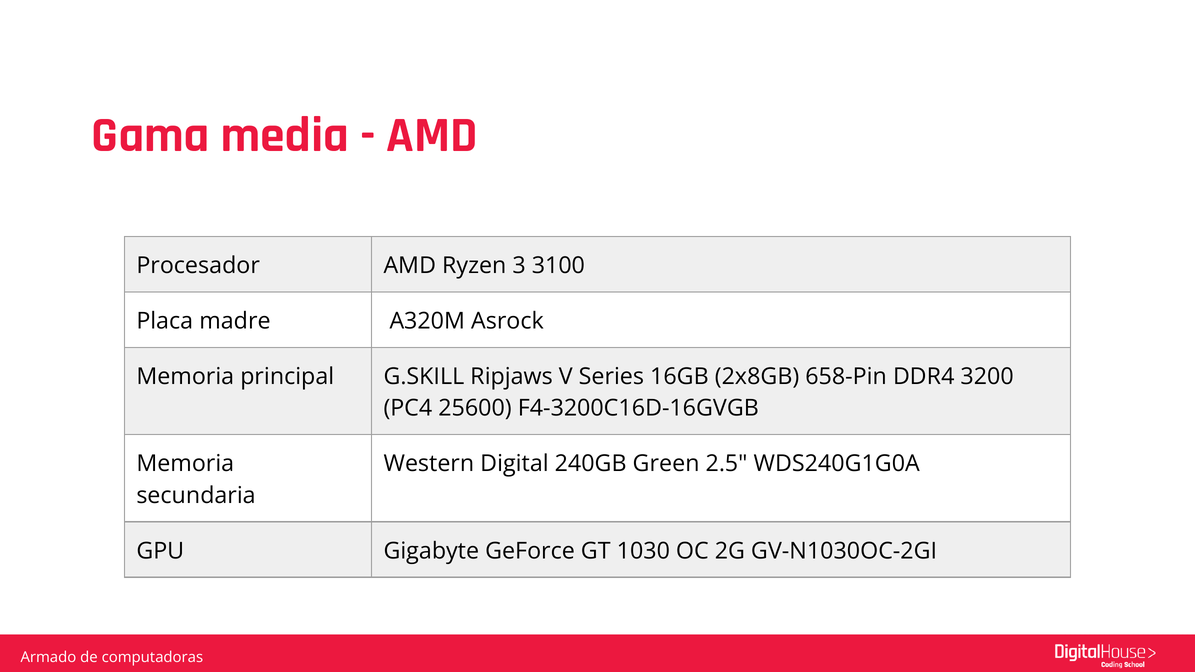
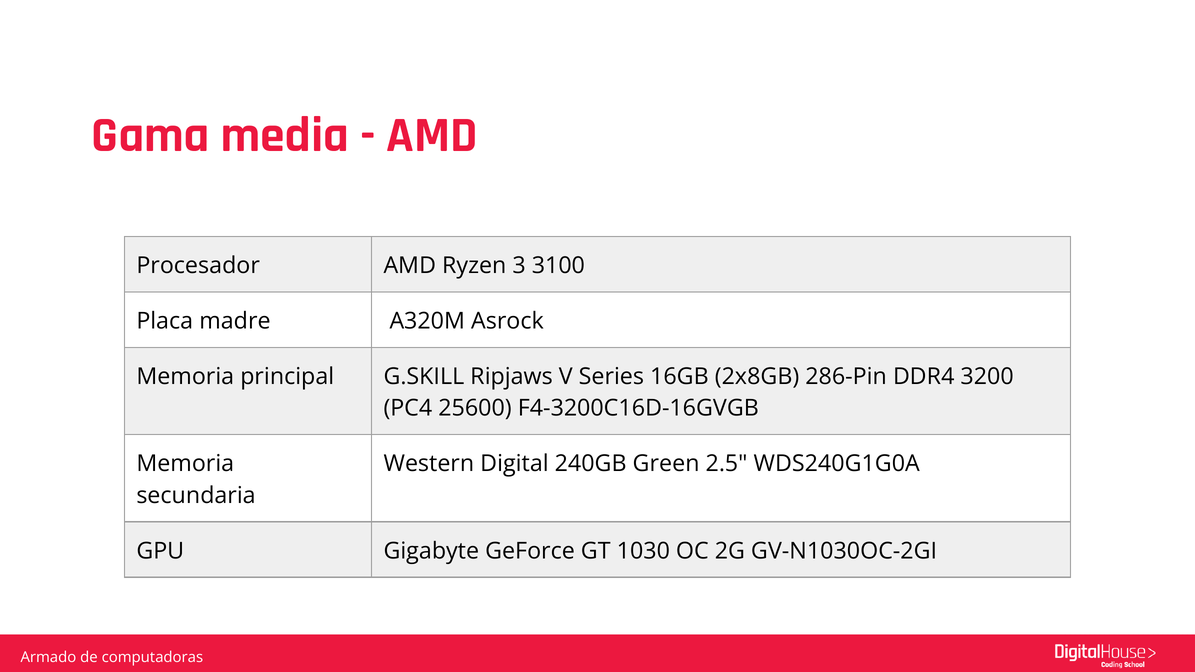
658-Pin: 658-Pin -> 286-Pin (846, 377)
